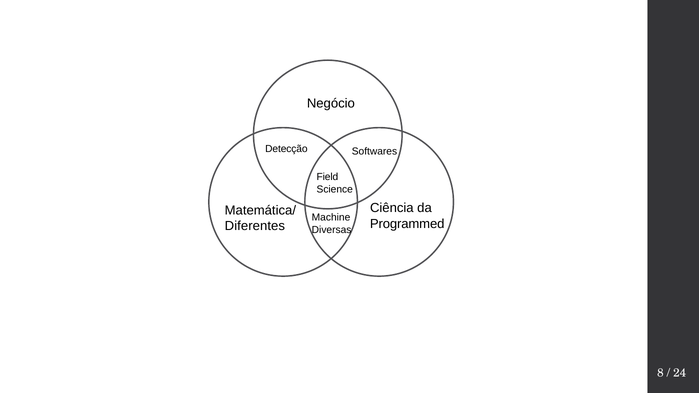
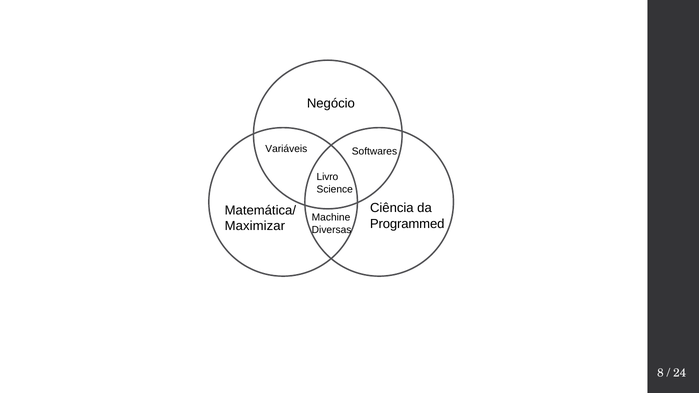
Detecção: Detecção -> Variáveis (286, 149)
Field: Field -> Livro (327, 177)
Diferentes: Diferentes -> Maximizar (255, 226)
